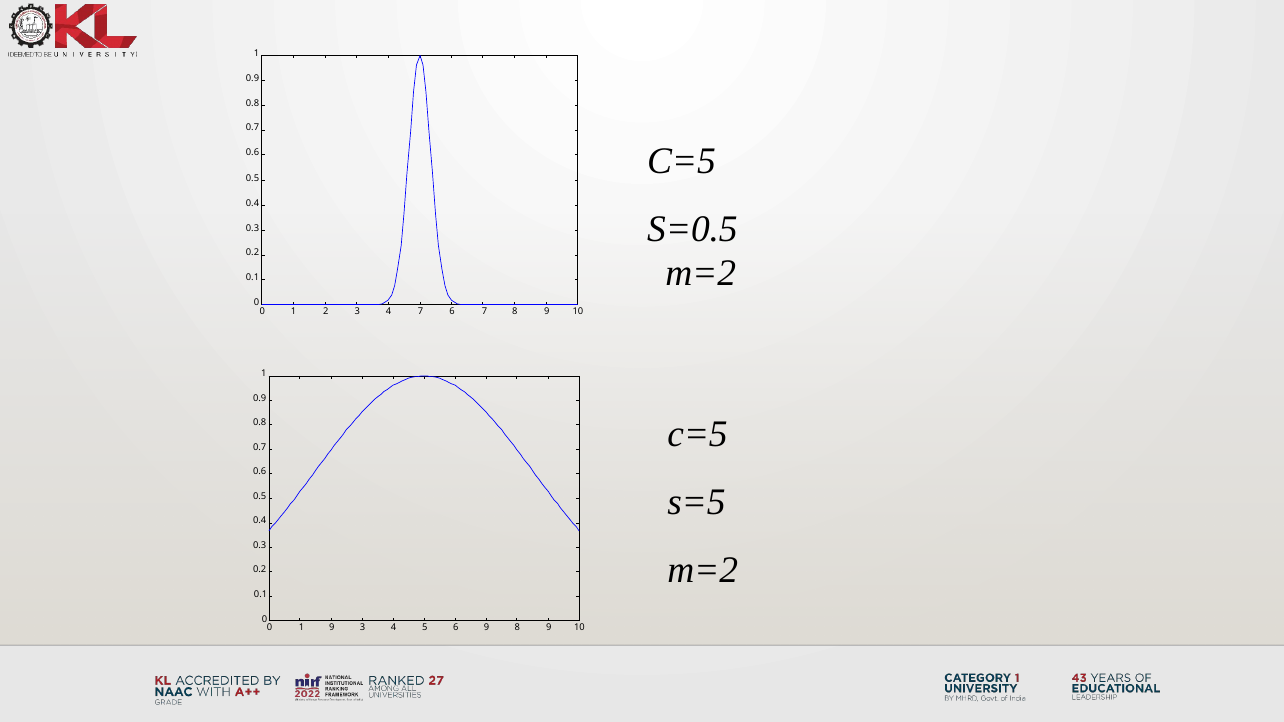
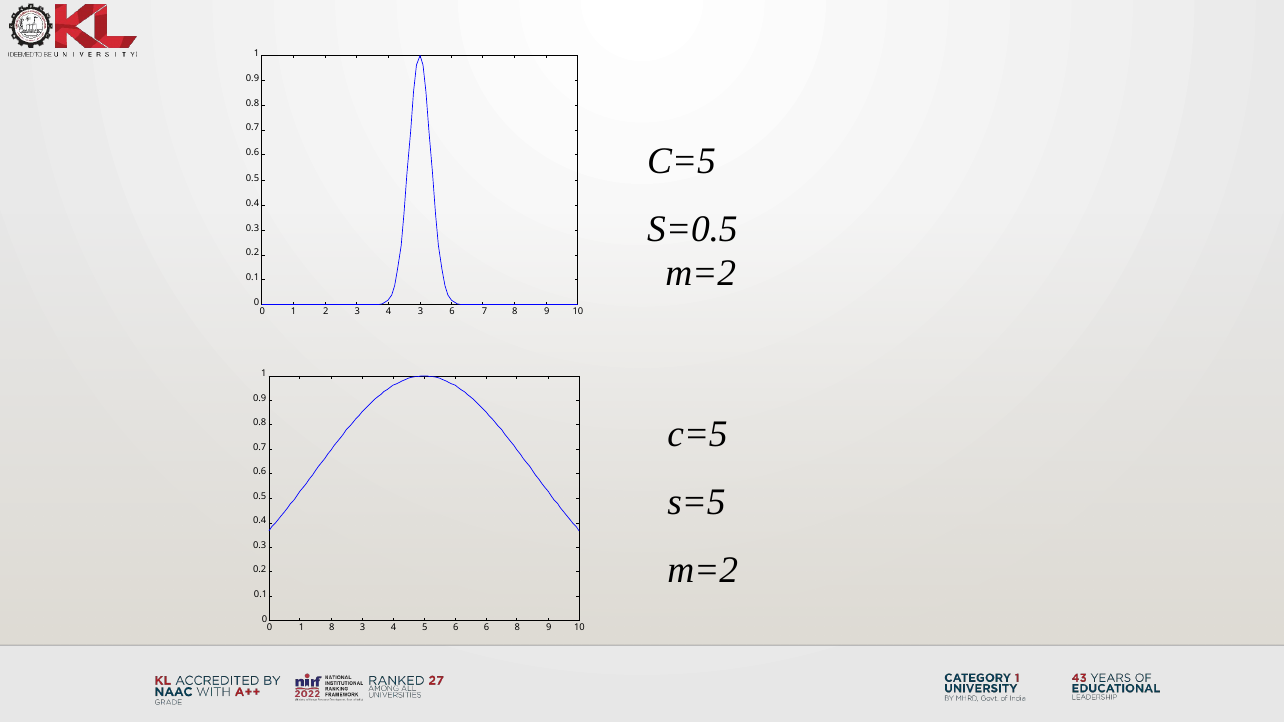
4 7: 7 -> 3 (421, 311)
1 9: 9 -> 8 (332, 627)
6 9: 9 -> 6 (487, 627)
